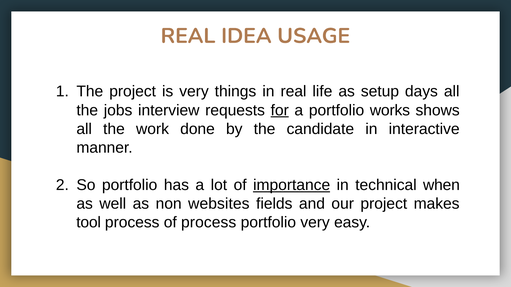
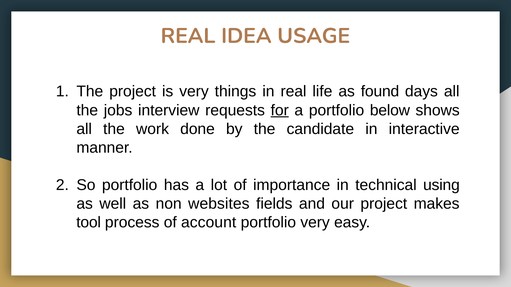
setup: setup -> found (380, 92)
works: works -> below (390, 110)
importance underline: present -> none (292, 185)
when: when -> using (441, 185)
of process: process -> account (209, 223)
